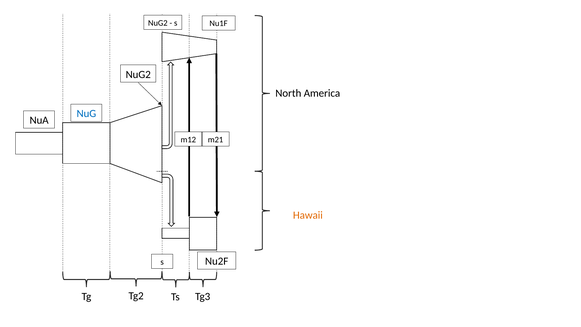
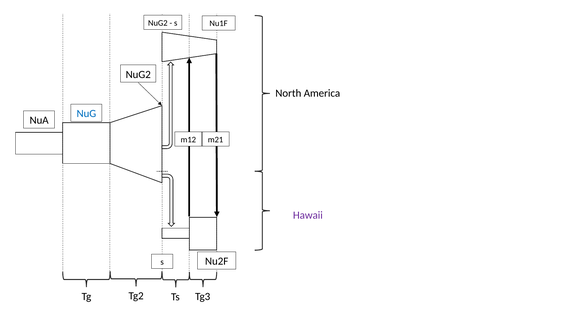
Hawaii colour: orange -> purple (308, 215)
